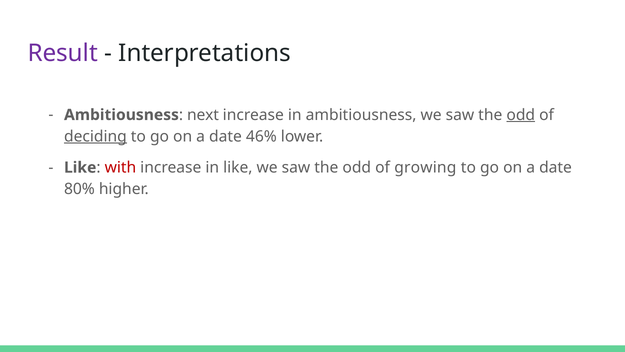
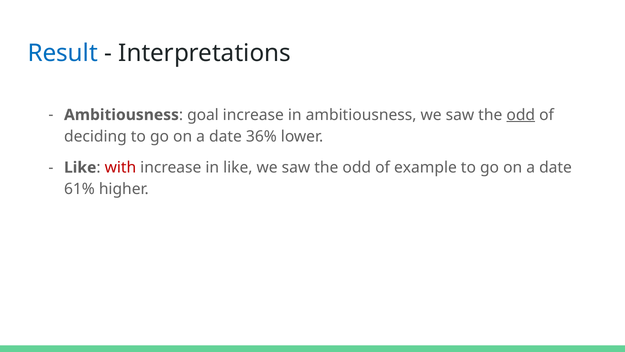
Result colour: purple -> blue (63, 53)
next: next -> goal (203, 115)
deciding underline: present -> none (95, 136)
46%: 46% -> 36% (261, 136)
growing: growing -> example (425, 167)
80%: 80% -> 61% (79, 189)
